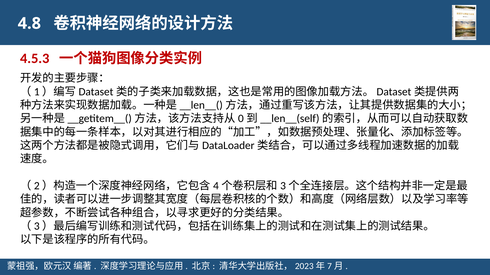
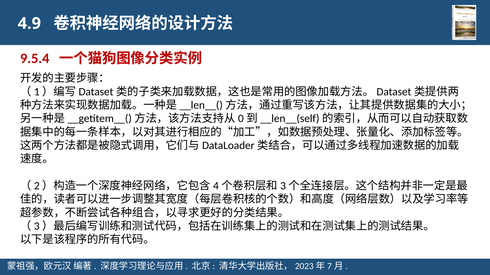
4.8: 4.8 -> 4.9 (29, 23)
4.5.3: 4.5.3 -> 9.5.4 (35, 59)
